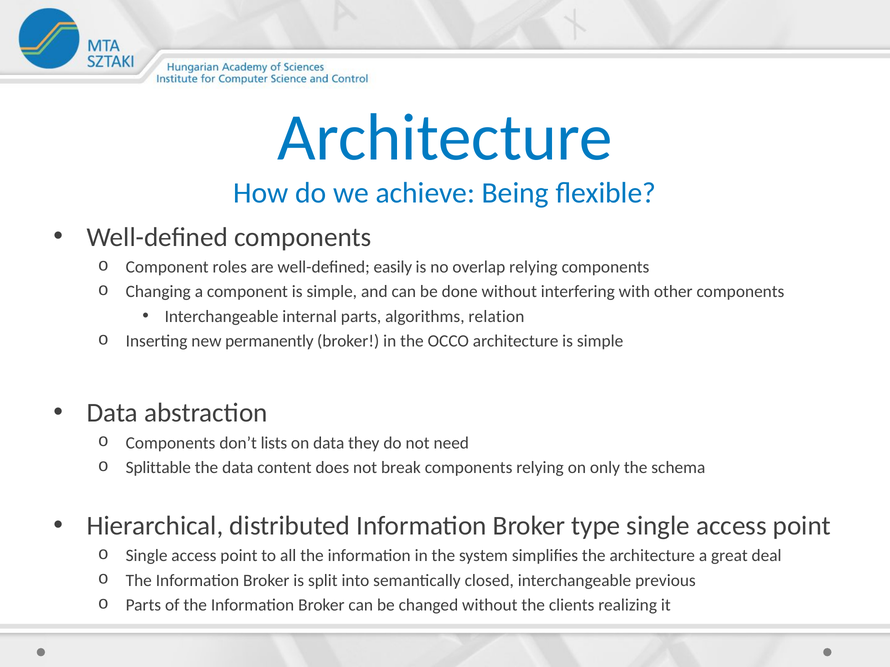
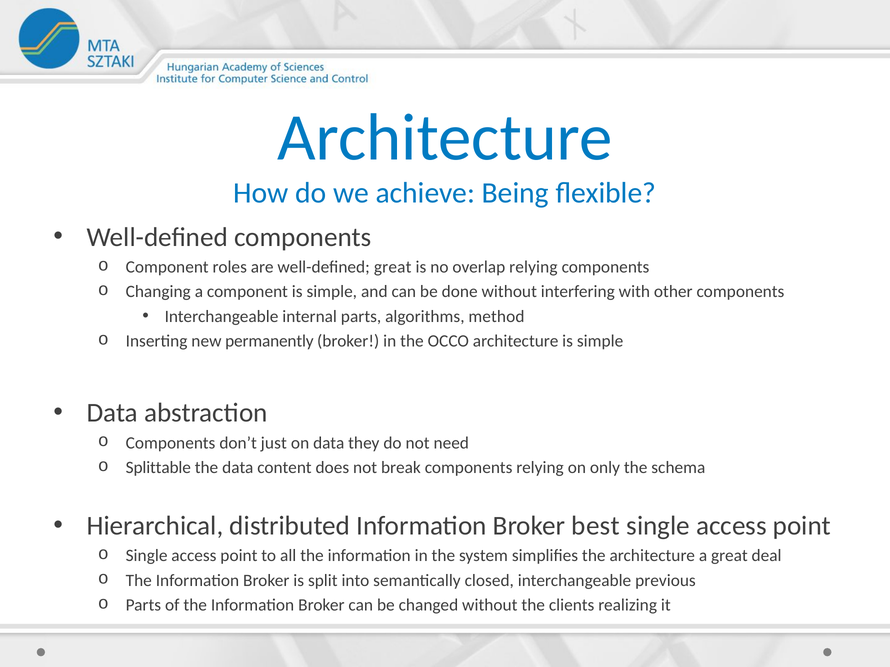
well-defined easily: easily -> great (393, 267)
relation: relation -> method (496, 317)
lists: lists -> just (274, 443)
type: type -> best (596, 526)
